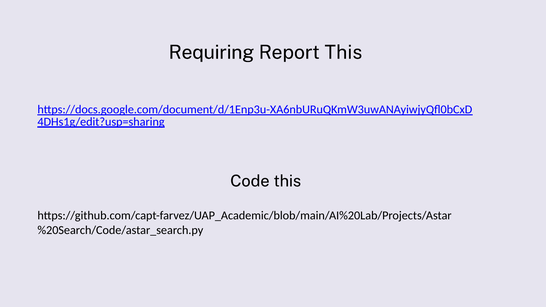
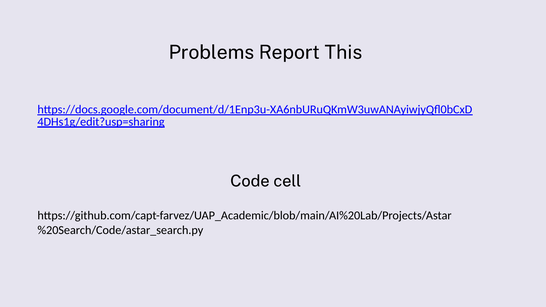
Requiring: Requiring -> Problems (211, 52)
Code this: this -> cell (287, 181)
